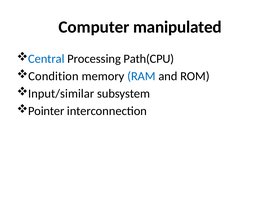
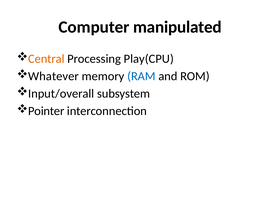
Central colour: blue -> orange (46, 59)
Path(CPU: Path(CPU -> Play(CPU (149, 59)
Condition: Condition -> Whatever (54, 76)
Input/similar: Input/similar -> Input/overall (61, 94)
